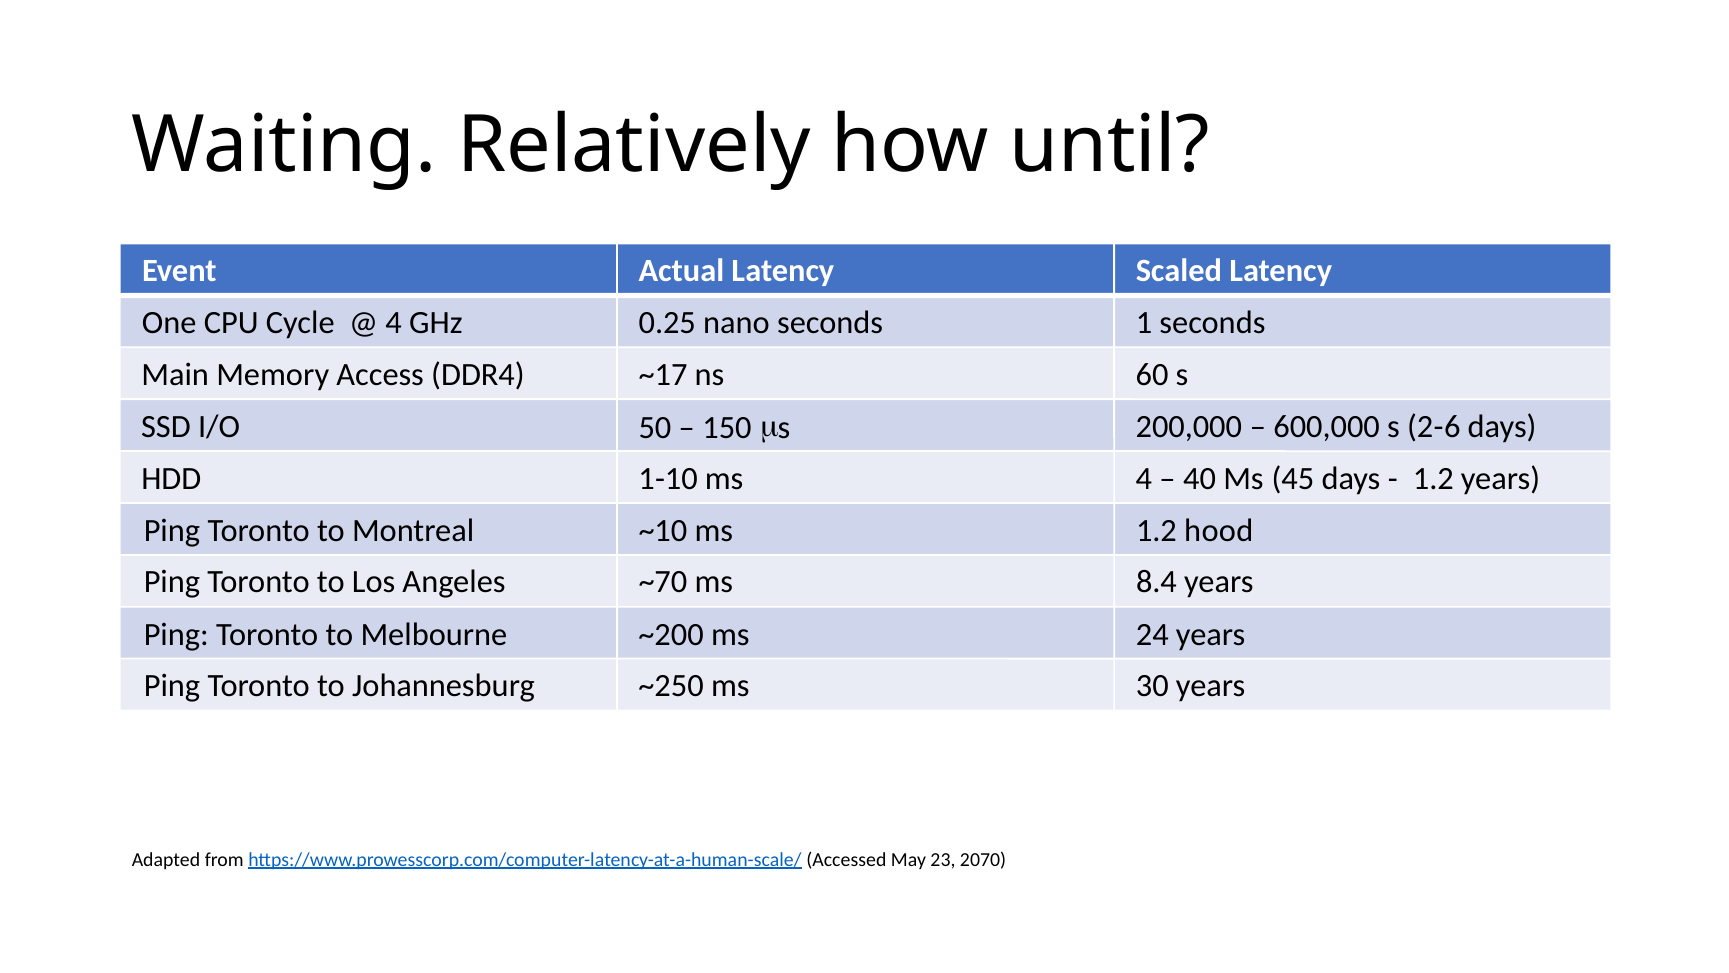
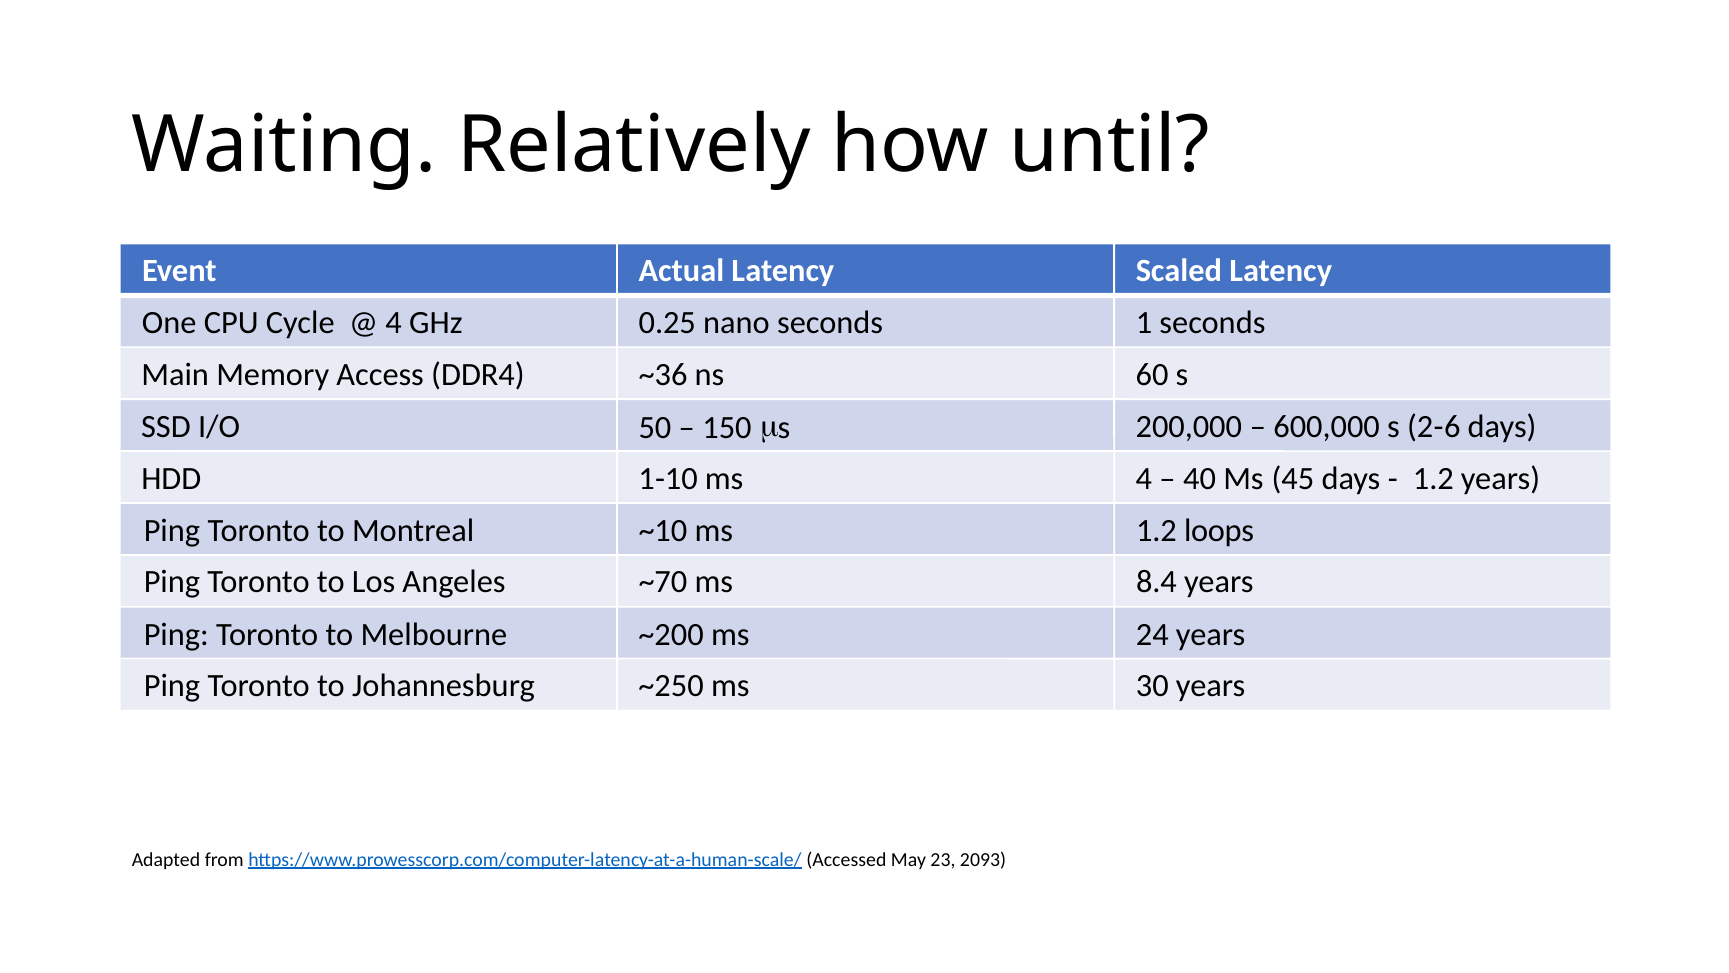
~17: ~17 -> ~36 (663, 375)
hood: hood -> loops (1219, 530)
2070: 2070 -> 2093 (983, 860)
